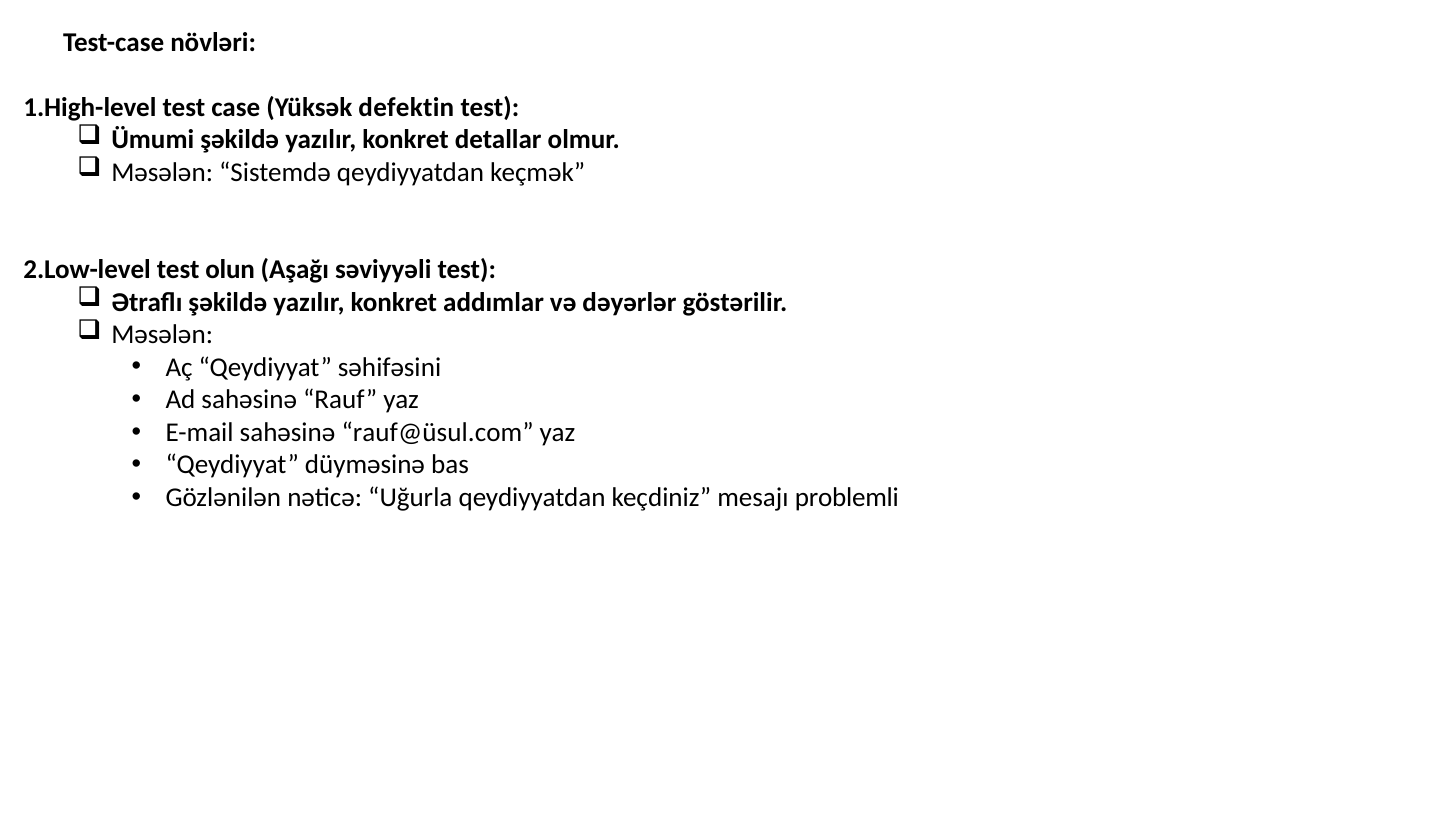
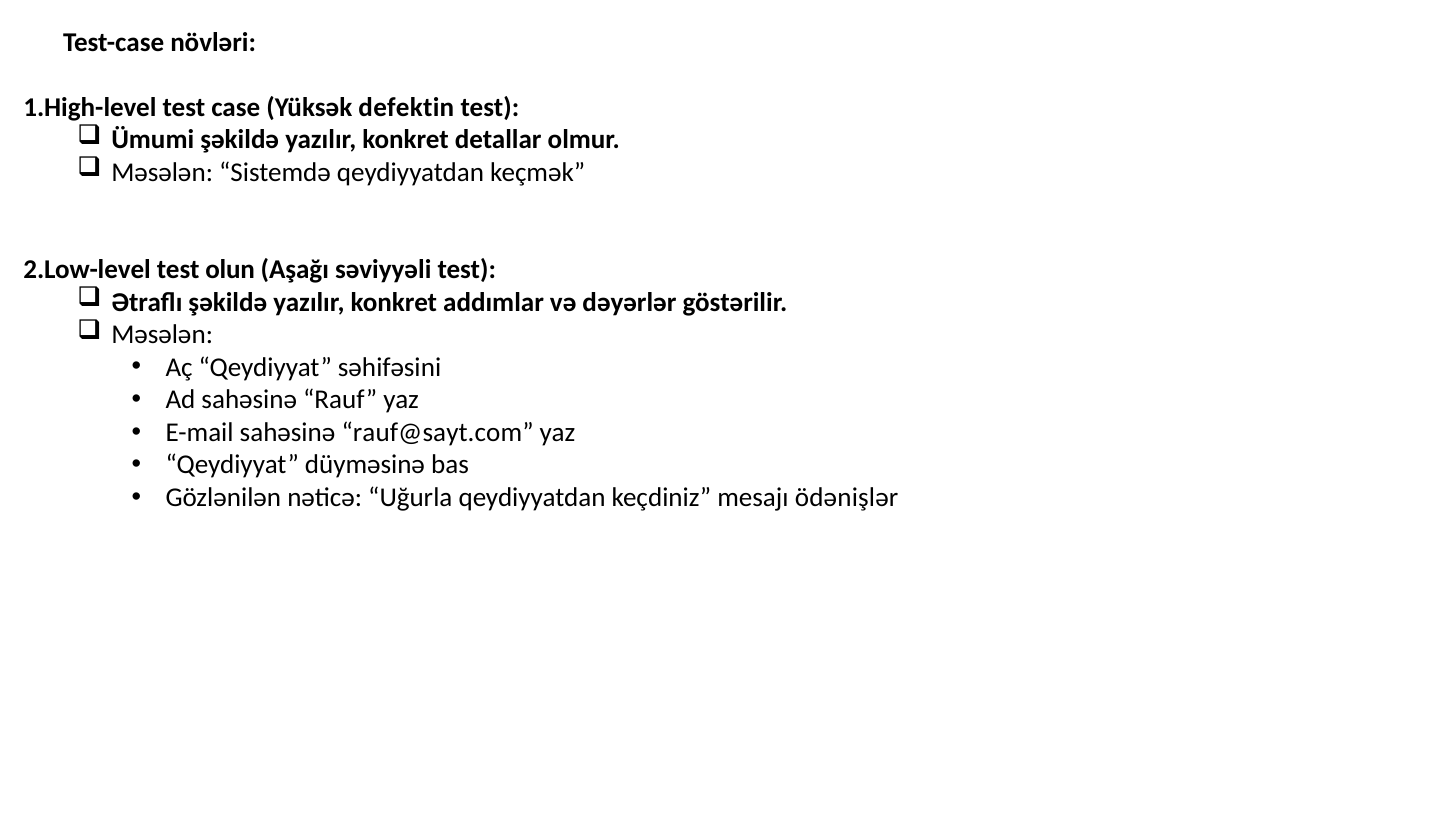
rauf@üsul.com: rauf@üsul.com -> rauf@sayt.com (438, 432)
problemli: problemli -> ödənişlər (847, 497)
